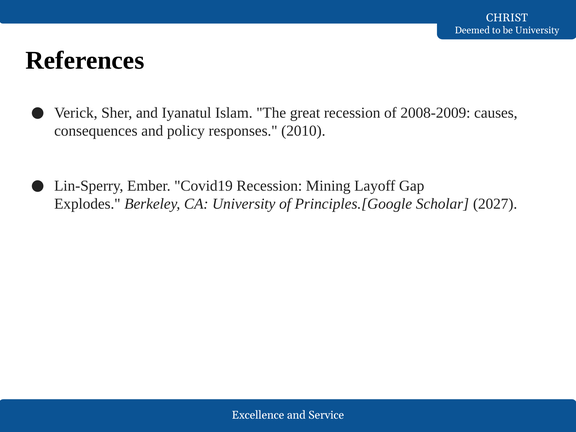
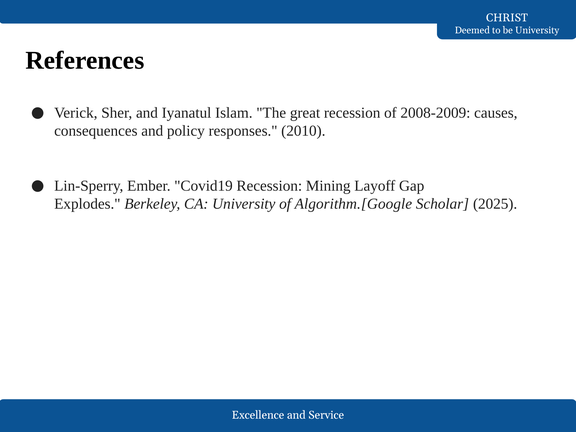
Principles.[Google: Principles.[Google -> Algorithm.[Google (353, 204)
2027: 2027 -> 2025 (495, 204)
